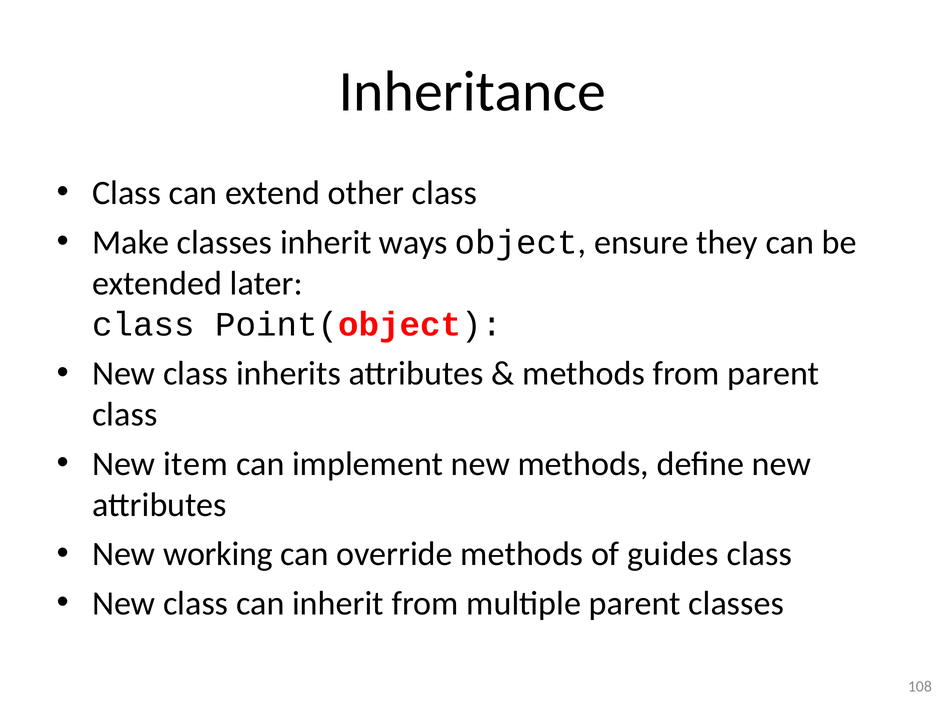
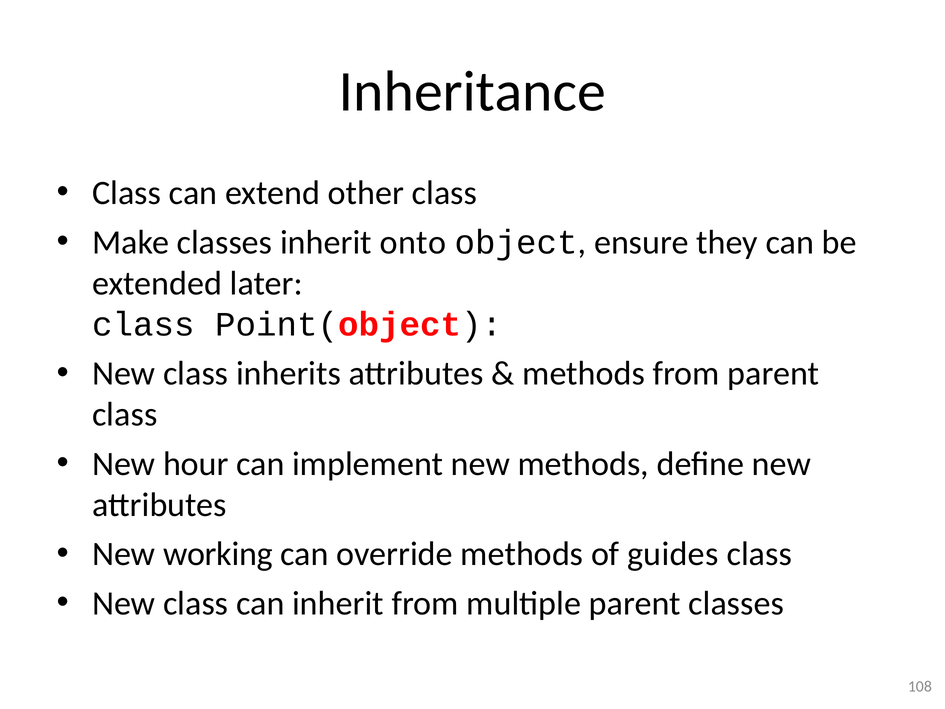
ways: ways -> onto (413, 242)
item: item -> hour (196, 464)
